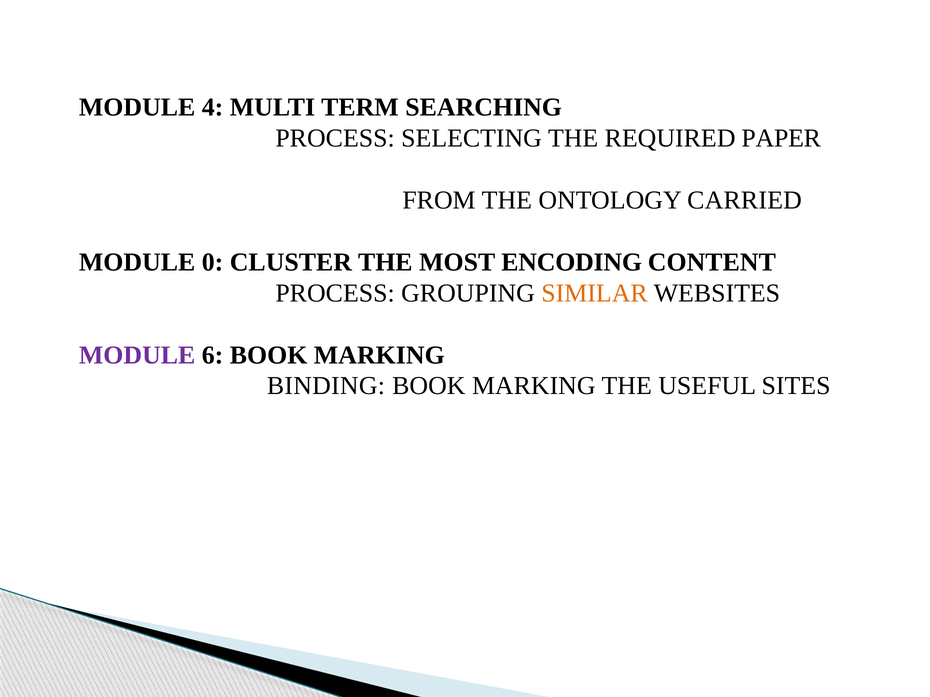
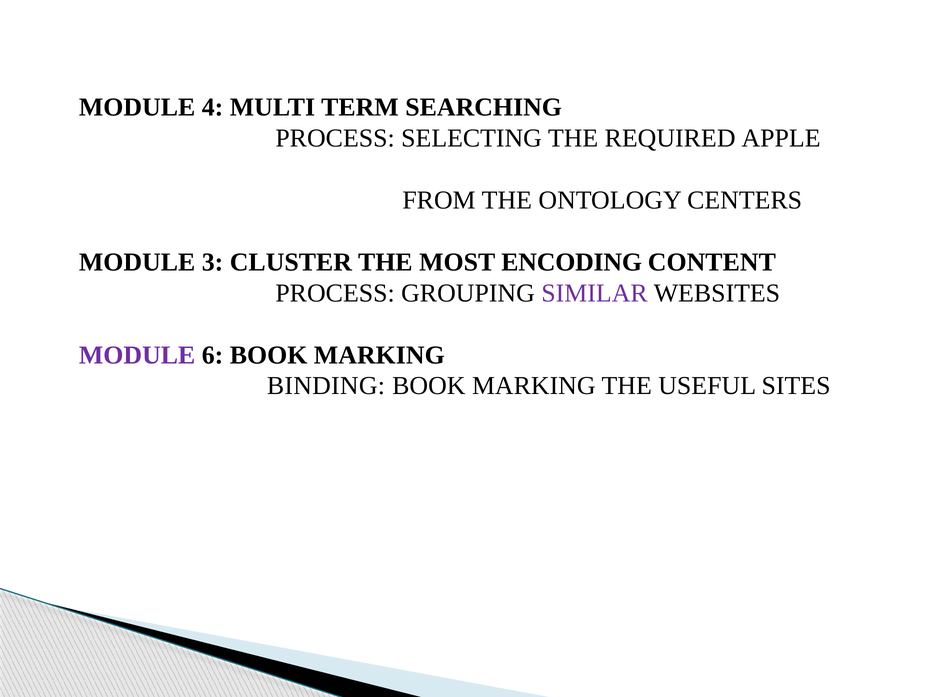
PAPER: PAPER -> APPLE (781, 138)
CARRIED: CARRIED -> CENTERS (745, 200)
0: 0 -> 3 (213, 262)
SIMILAR colour: orange -> purple (594, 293)
